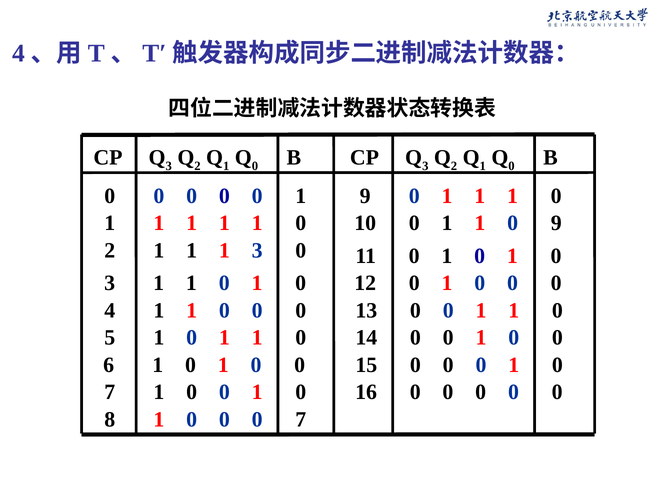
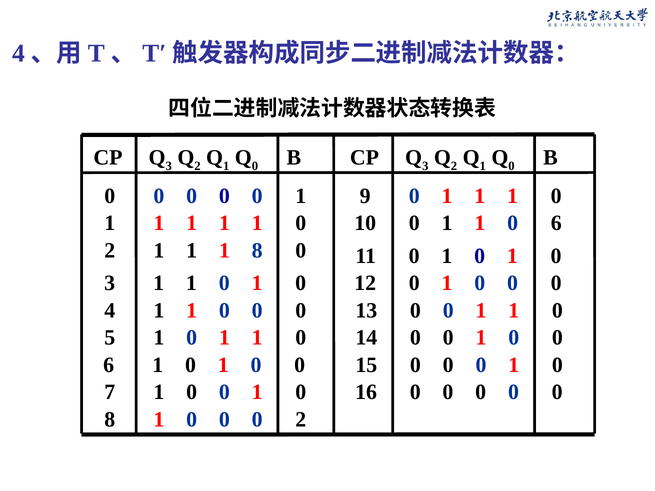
1 1 0 9: 9 -> 6 (556, 223)
1 3: 3 -> 8 (257, 250)
0 0 7: 7 -> 2 (301, 420)
